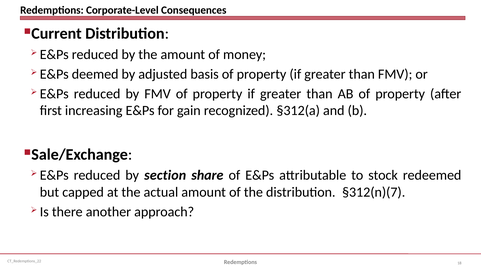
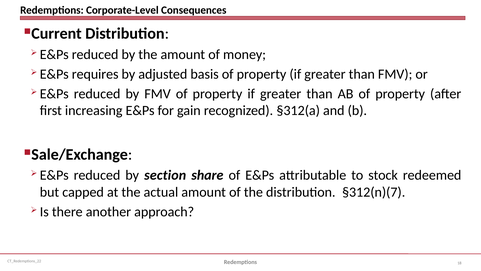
deemed: deemed -> requires (95, 74)
